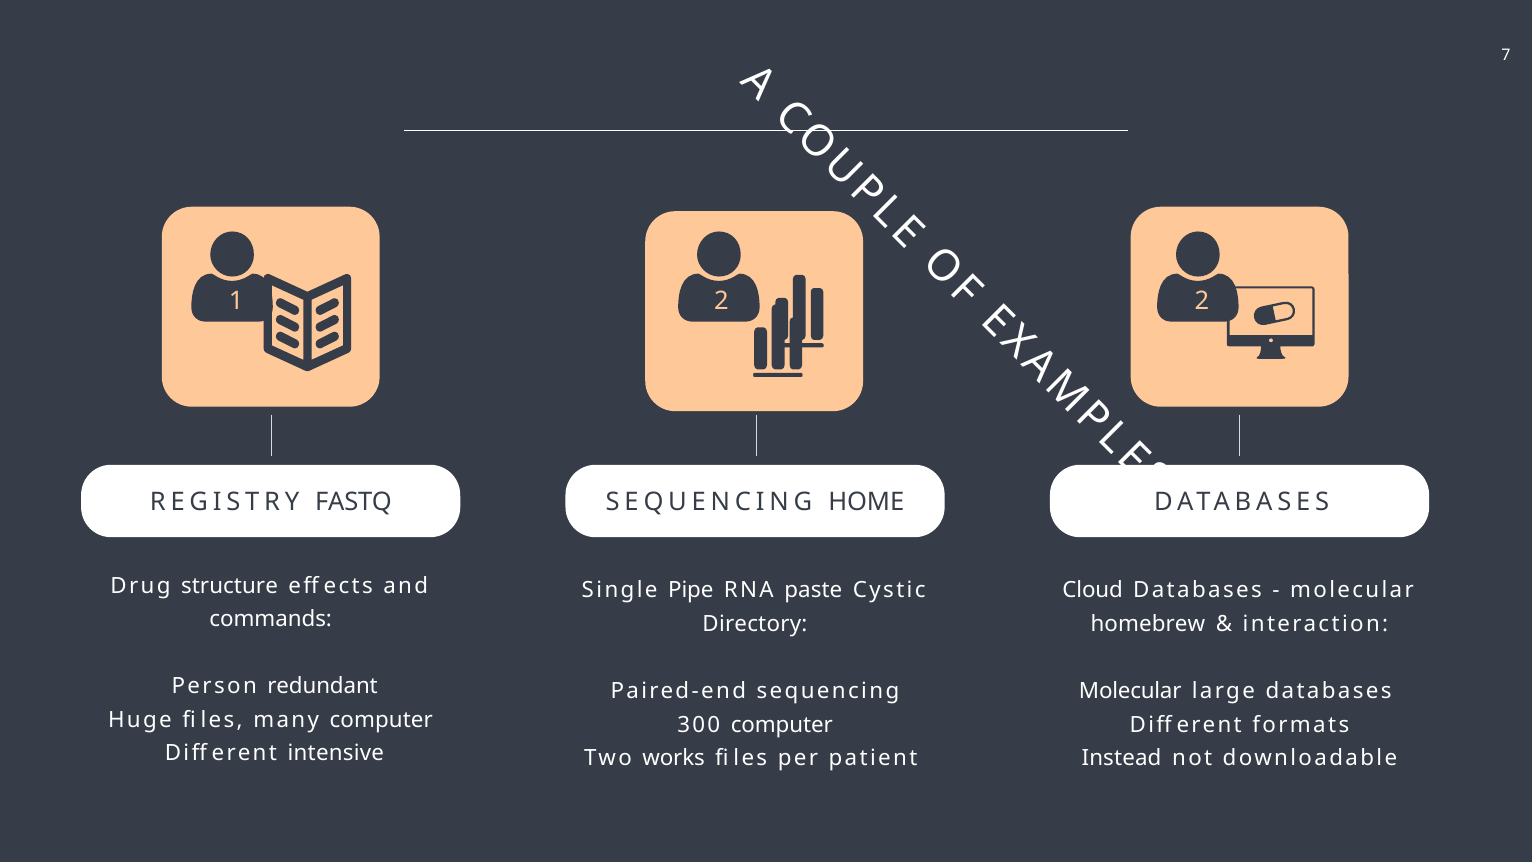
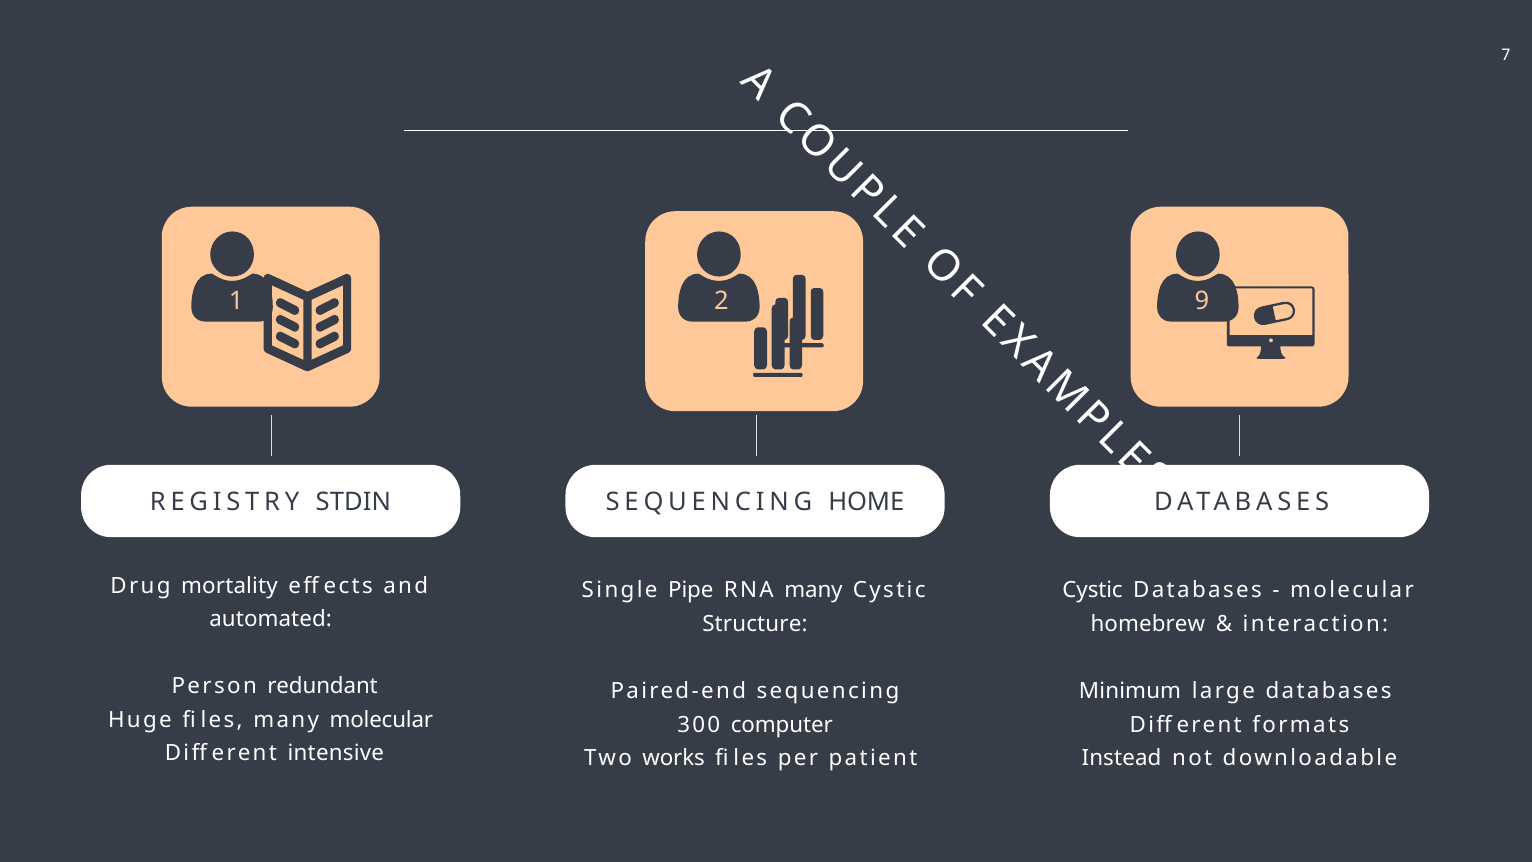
2 2: 2 -> 9 (1202, 301)
FASTQ: FASTQ -> STDIN (353, 503)
structure: structure -> mortality (229, 586)
RNA paste: paste -> many (813, 591)
Cloud: Cloud -> Cystic (1093, 591)
commands: commands -> automated (271, 619)
Directory: Directory -> Structure (755, 624)
Molecular: Molecular -> Minimum (1130, 691)
many computer: computer -> molecular (381, 720)
